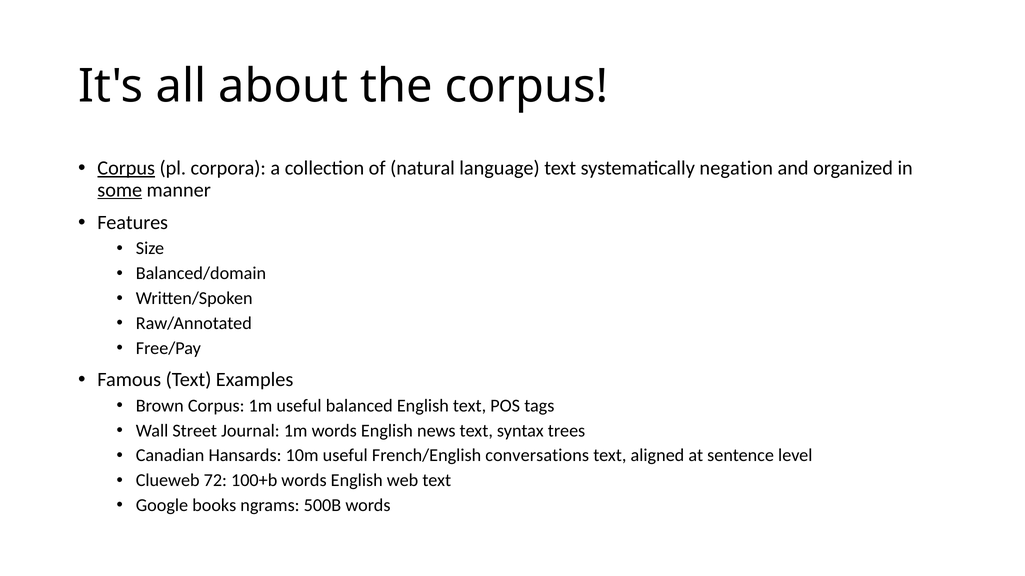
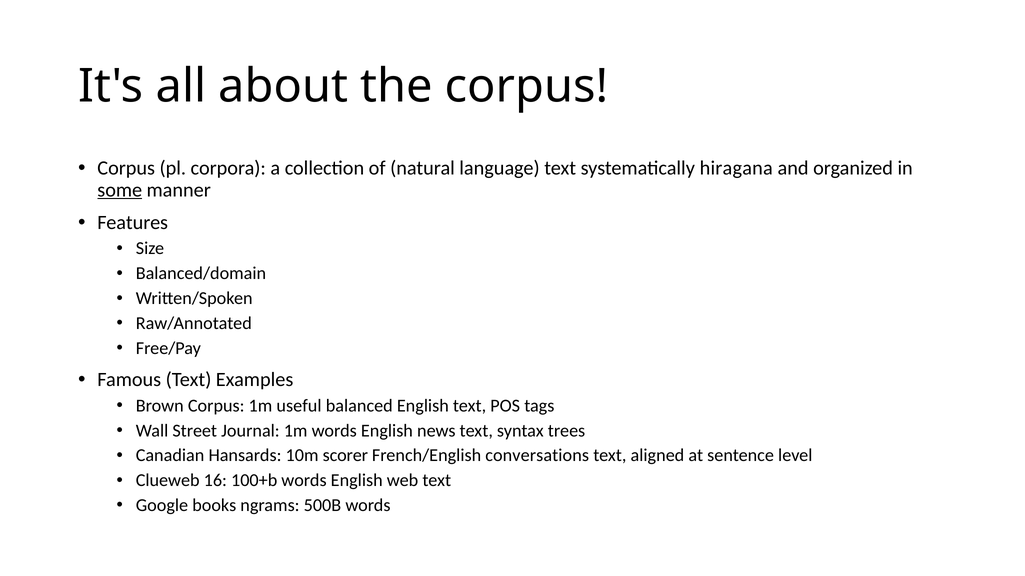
Corpus underline: present -> none (126, 168)
negation: negation -> hiragana (736, 168)
10m useful: useful -> scorer (345, 456)
72: 72 -> 16 (215, 481)
